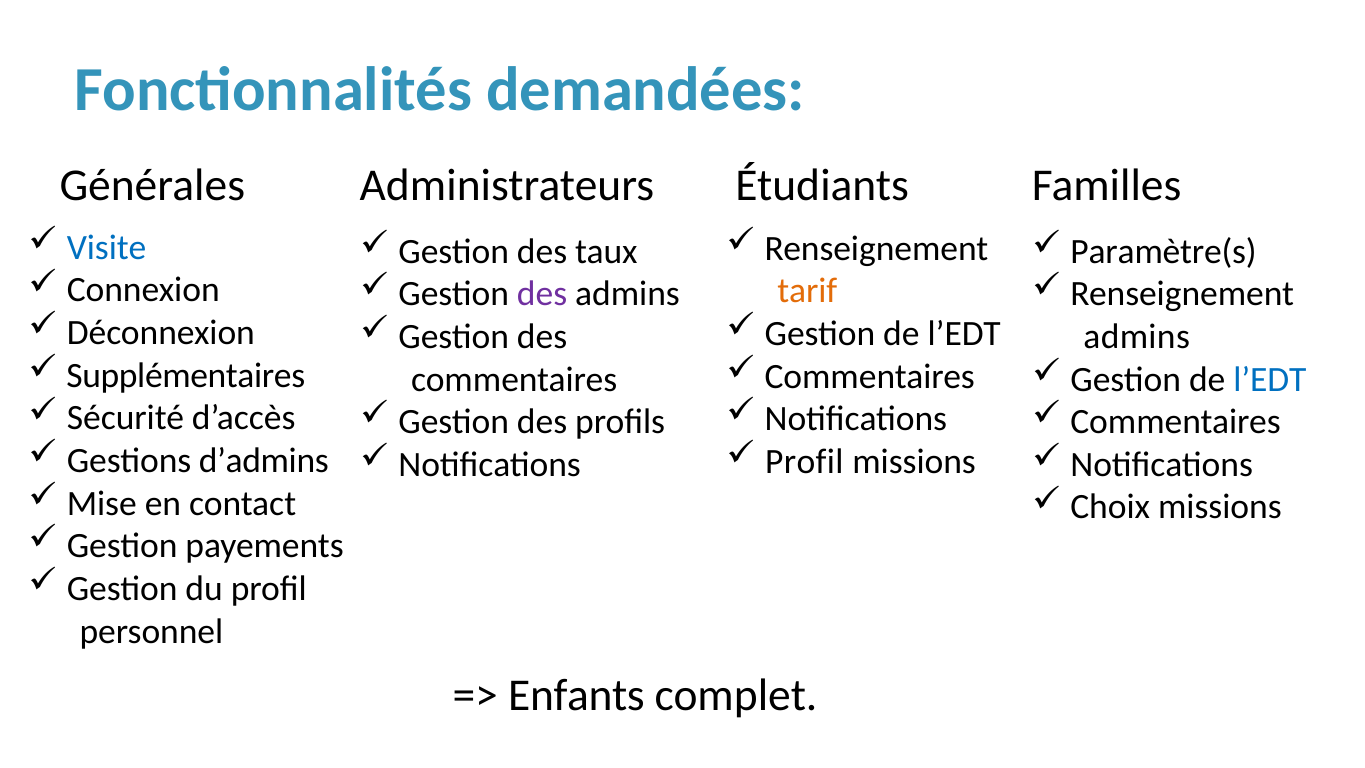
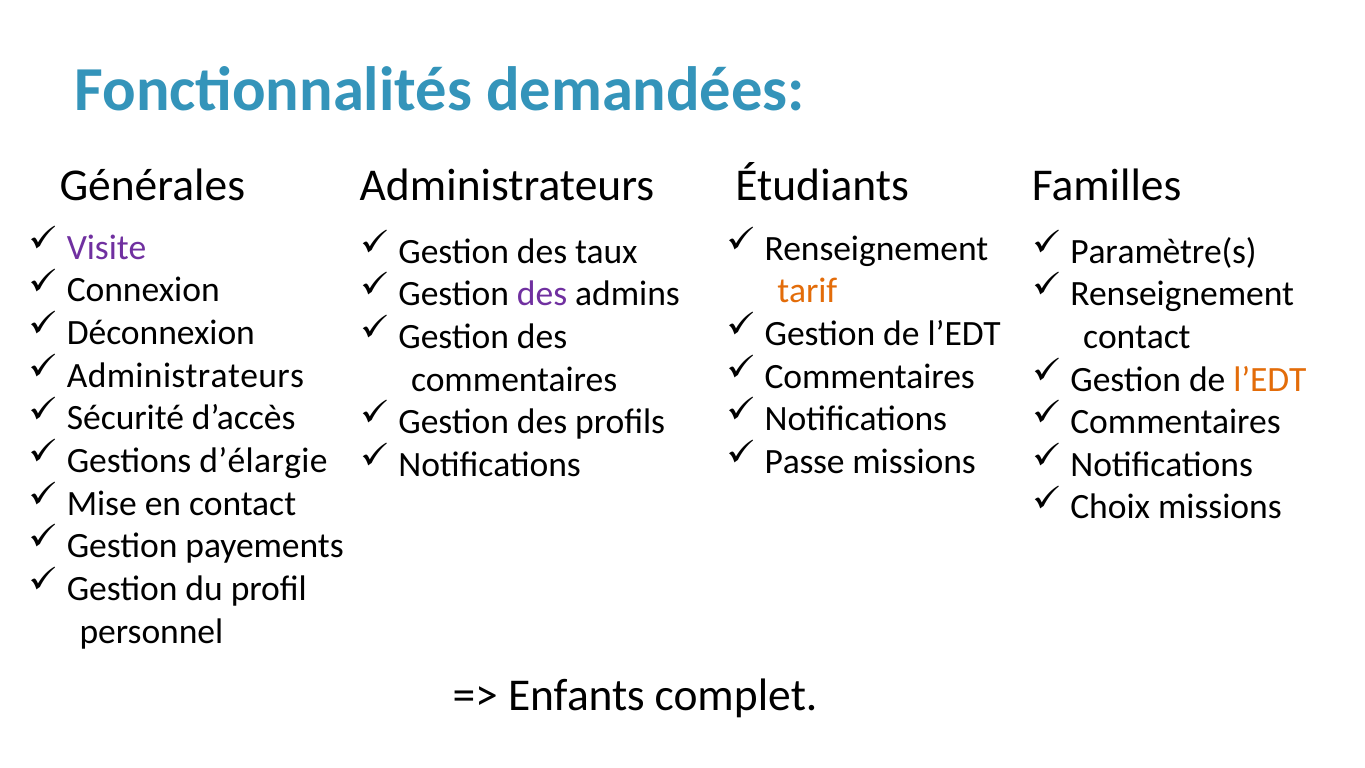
Visite colour: blue -> purple (107, 247)
admins: admins -> contact (1137, 337)
Supplémentaires: Supplémentaires -> Administrateurs (185, 375)
l’EDT colour: blue -> orange (1270, 379)
d’admins: d’admins -> d’élargie (263, 461)
Profil: Profil -> Passe (805, 461)
